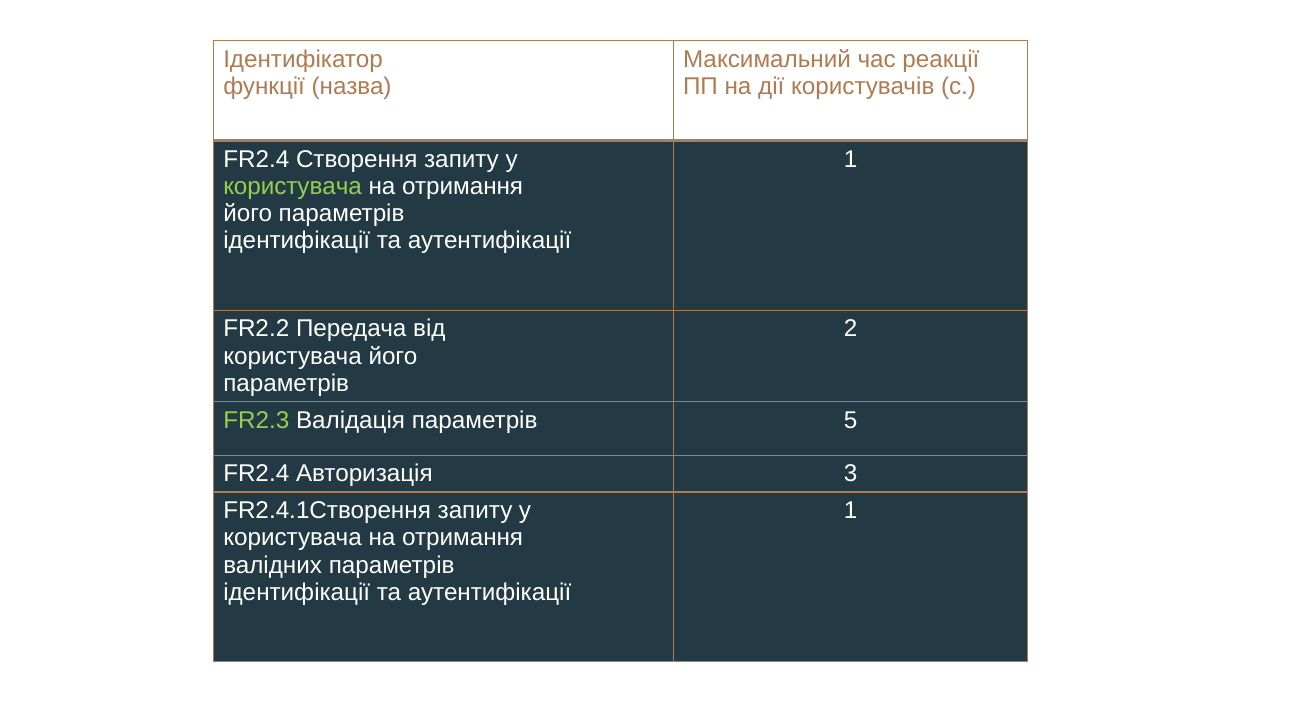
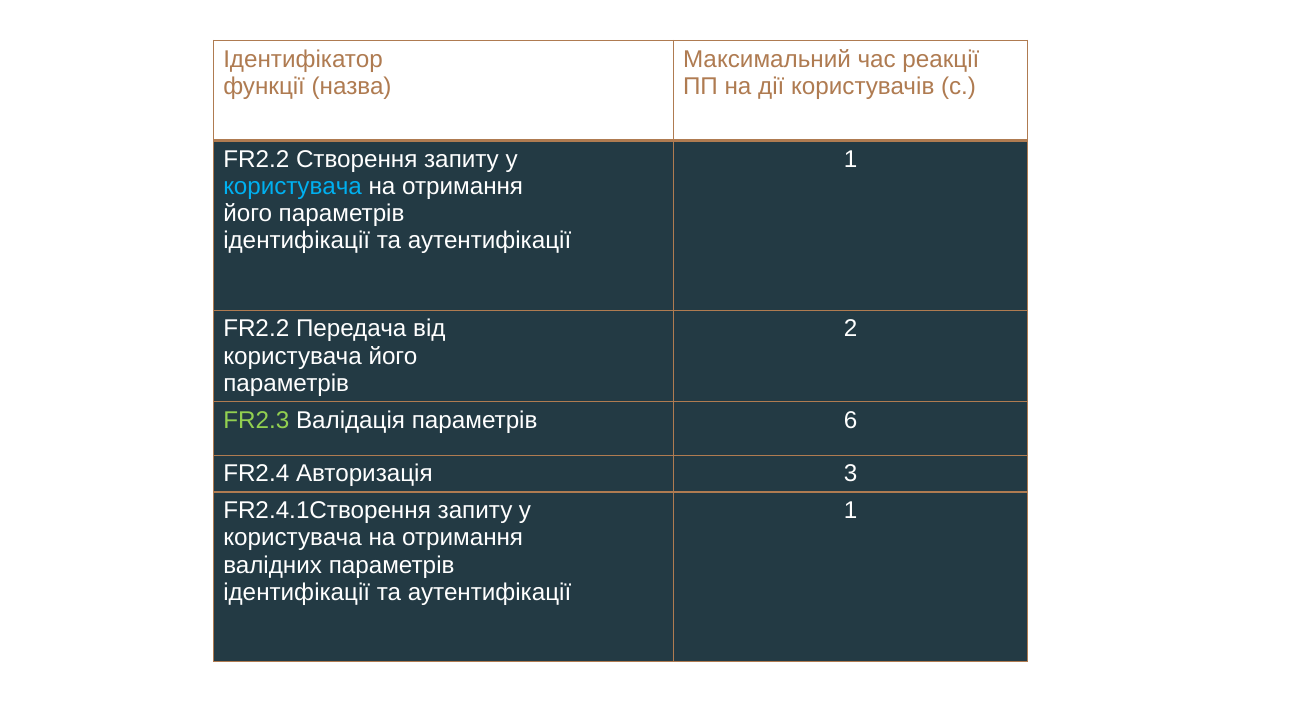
FR2.4: FR2.4 -> FR2.2 (256, 160)
користувача colour: light green -> light blue (293, 187)
5: 5 -> 6 (851, 420)
